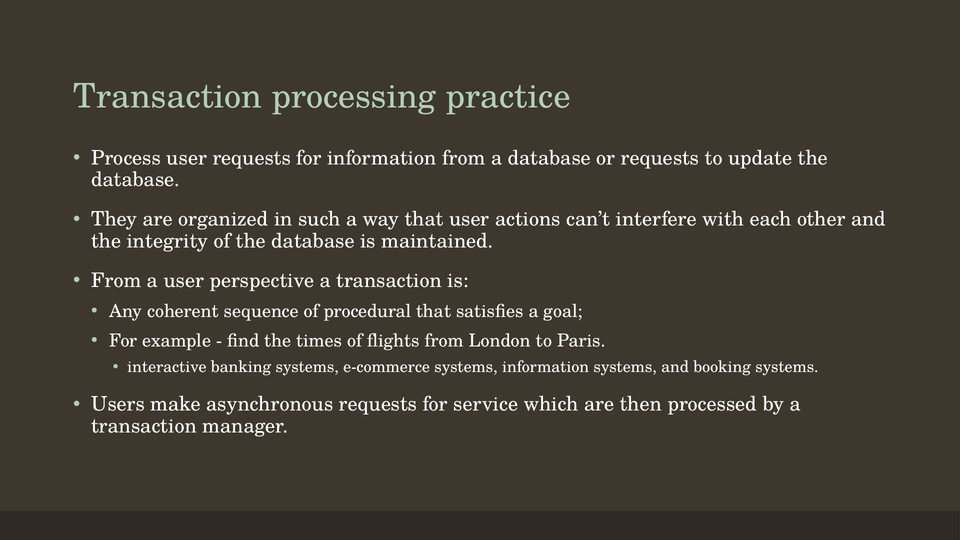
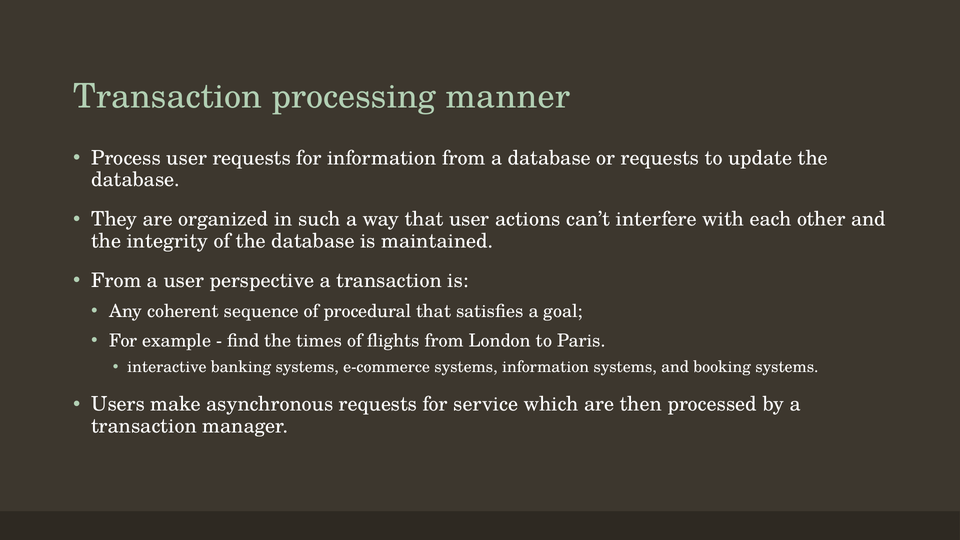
practice: practice -> manner (508, 97)
